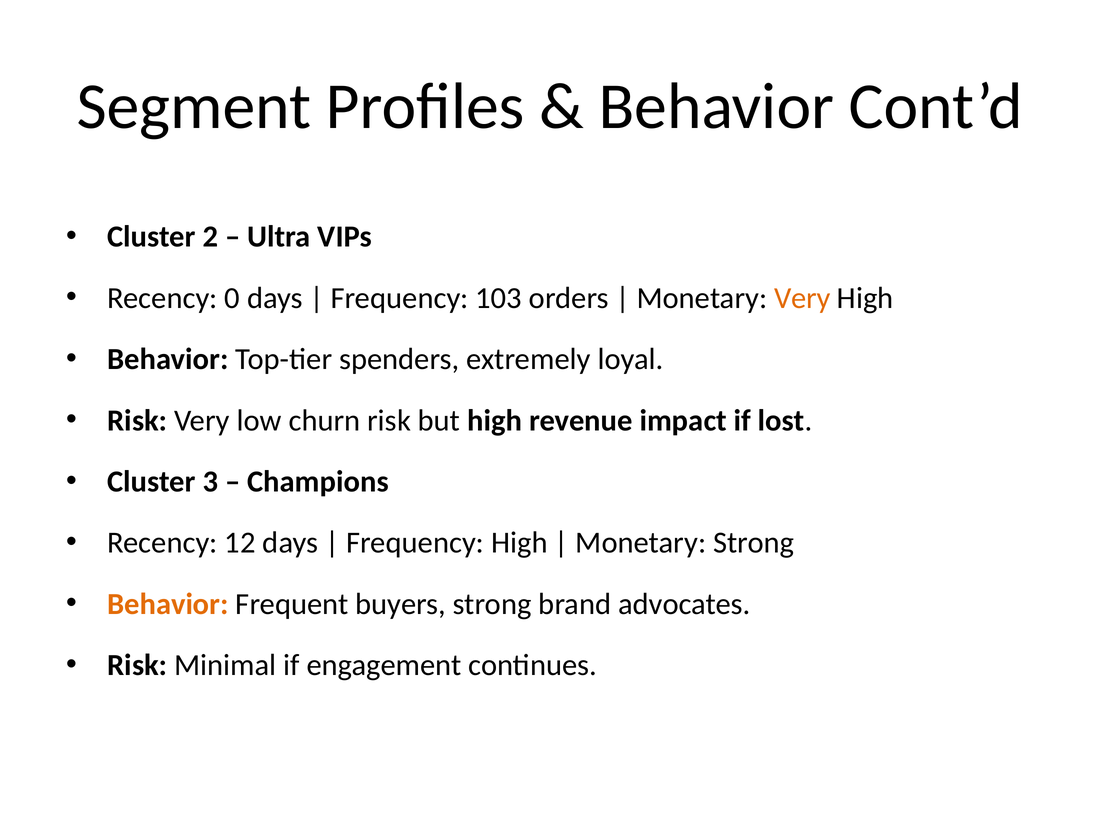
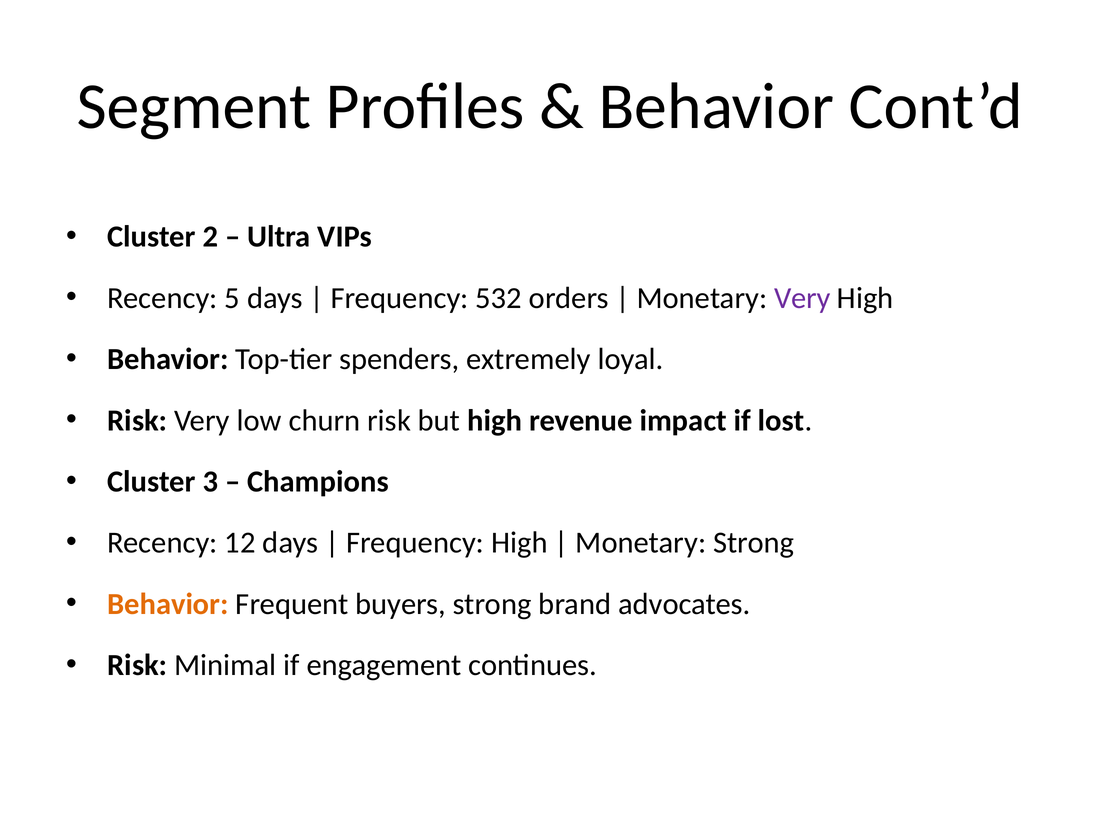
0: 0 -> 5 (232, 298)
103: 103 -> 532 (499, 298)
Very colour: orange -> purple (802, 298)
